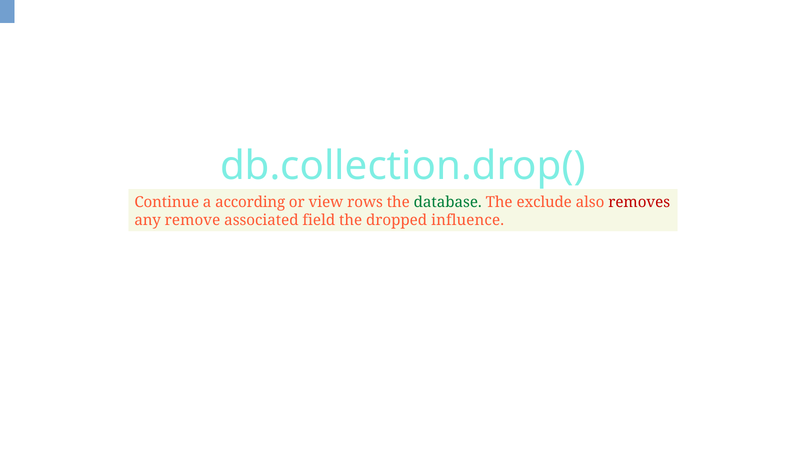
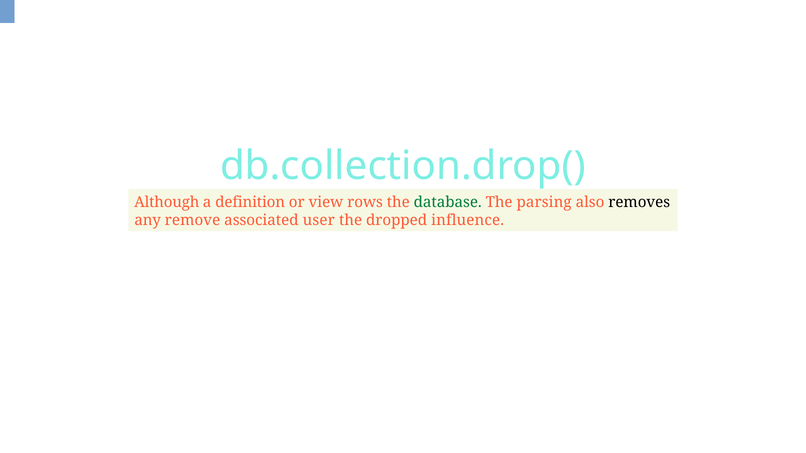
Continue: Continue -> Although (167, 202)
according: according -> definition (250, 202)
exclude: exclude -> parsing (544, 202)
removes colour: red -> black (639, 202)
field: field -> user (319, 220)
